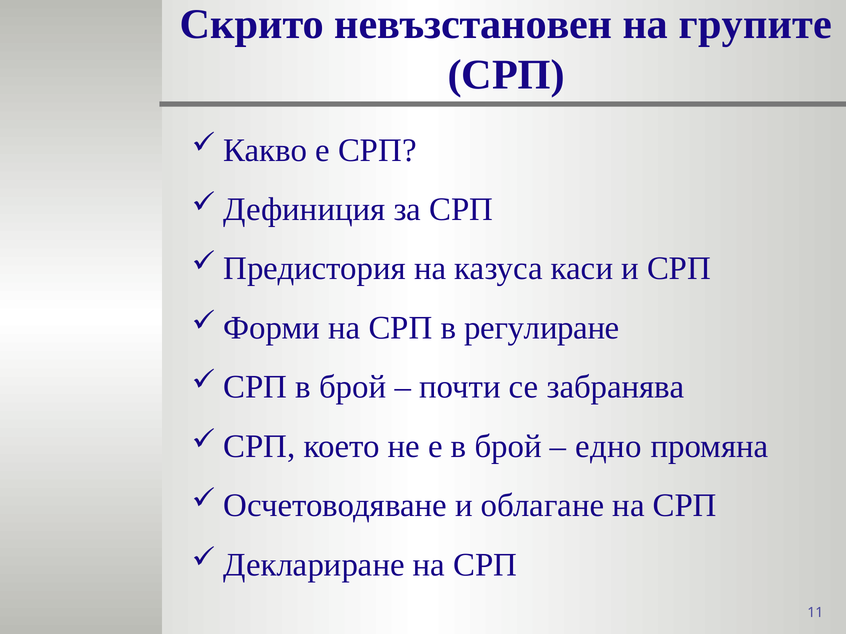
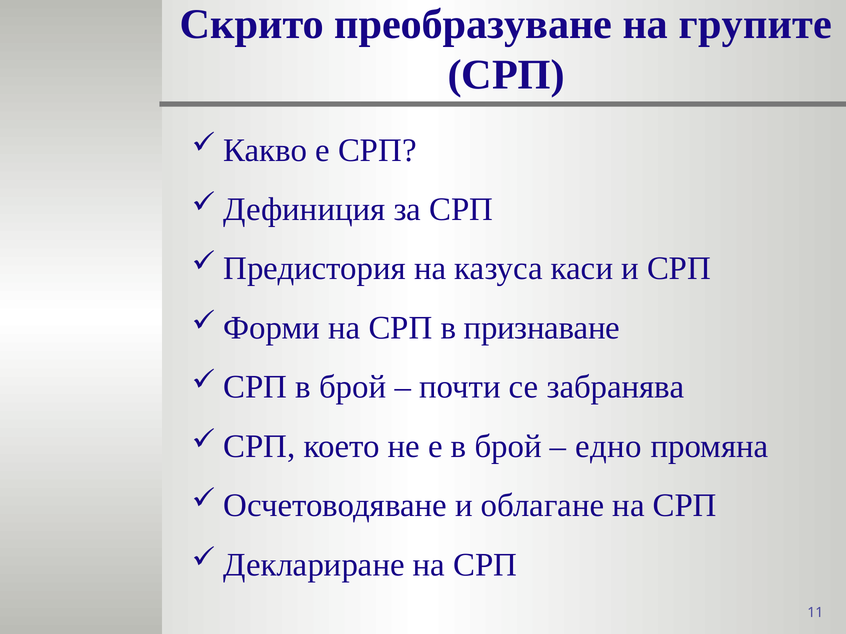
невъзстановен: невъзстановен -> преобразуване (473, 24)
регулиране: регулиране -> признаване (542, 328)
